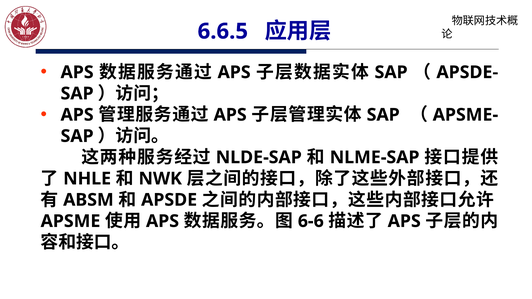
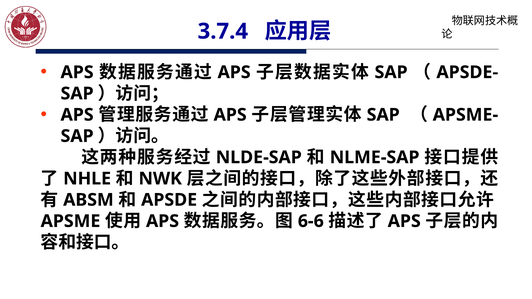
6.6.5: 6.6.5 -> 3.7.4 (223, 31)
